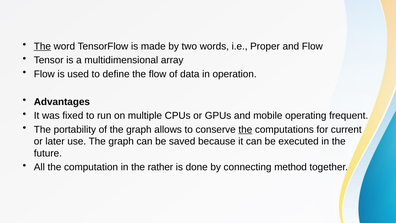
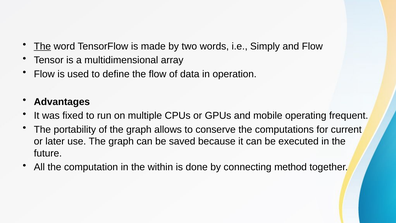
Proper: Proper -> Simply (265, 46)
the underline: present -> none (245, 129)
rather: rather -> within (160, 167)
